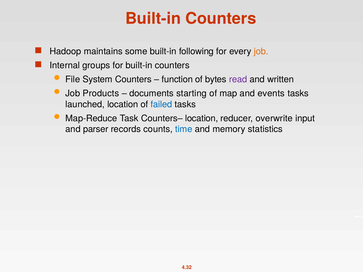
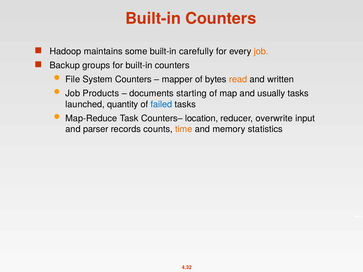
following: following -> carefully (196, 51)
Internal: Internal -> Backup (65, 65)
function: function -> mapper (177, 79)
read colour: purple -> orange (238, 79)
events: events -> usually (271, 94)
launched location: location -> quantity (123, 104)
time colour: blue -> orange (184, 129)
